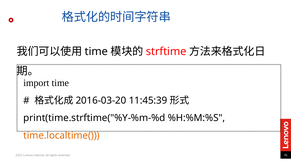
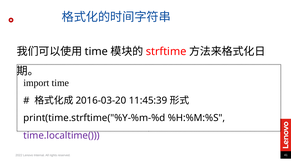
time.localtime( colour: orange -> purple (62, 135)
